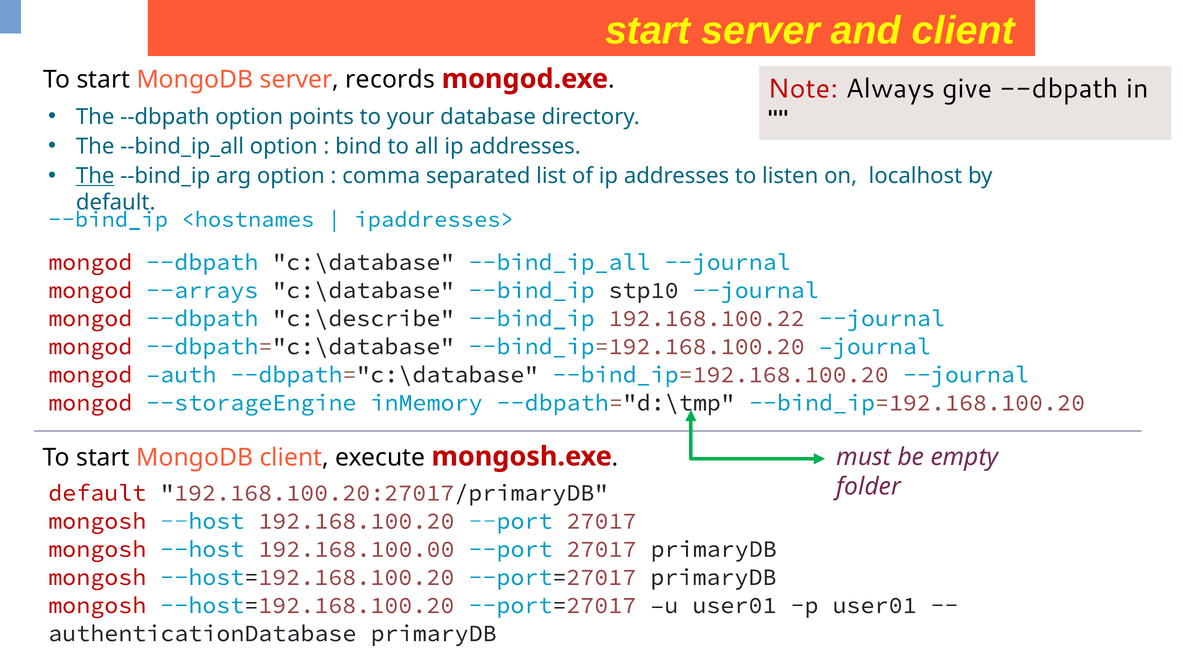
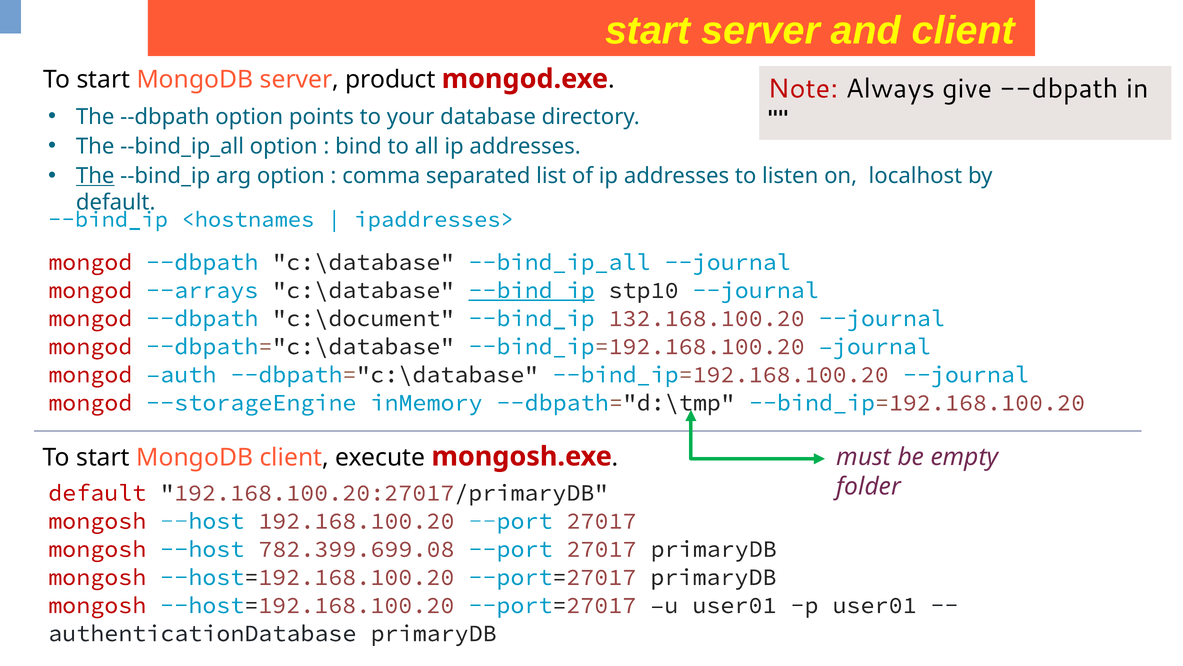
records: records -> product (390, 80)
--bind_ip underline: none -> present (532, 290)
c:\describe: c:\describe -> c:\document (363, 318)
192.168.100.22: 192.168.100.22 -> 132.168.100.20 (707, 318)
192.168.100.00: 192.168.100.00 -> 782.399.699.08 (356, 549)
